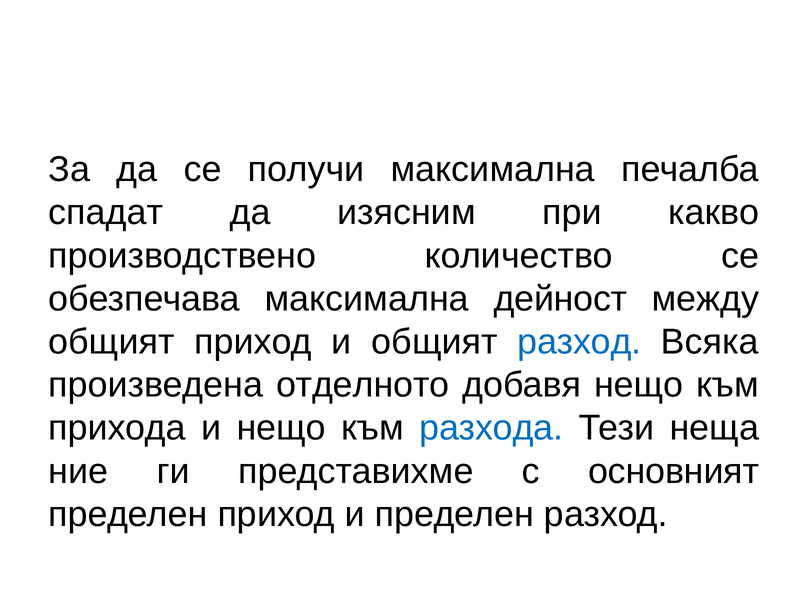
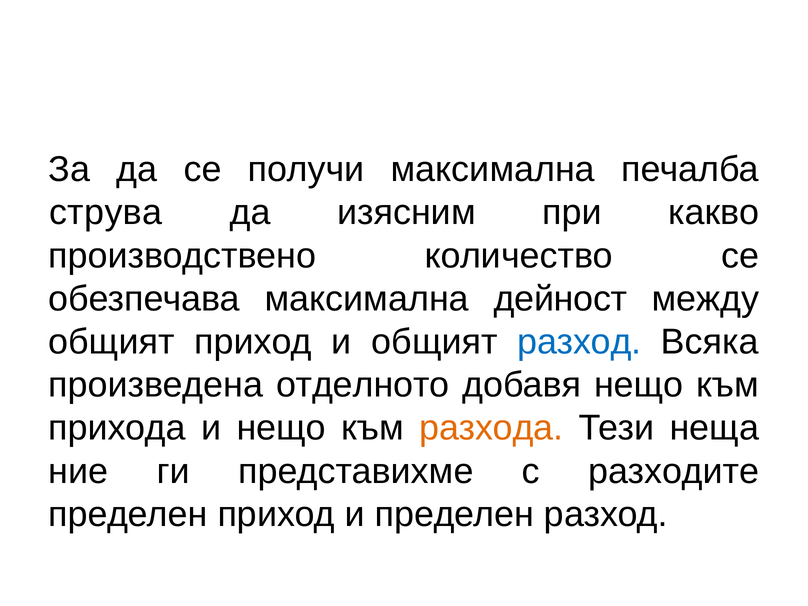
спадат: спадат -> струва (106, 213)
разхода colour: blue -> orange (491, 428)
основният: основният -> разходите (674, 471)
